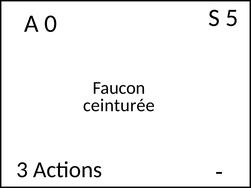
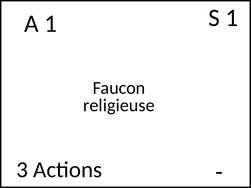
S 5: 5 -> 1 (232, 18)
A 0: 0 -> 1 (51, 24)
ceinturée: ceinturée -> religieuse (119, 105)
